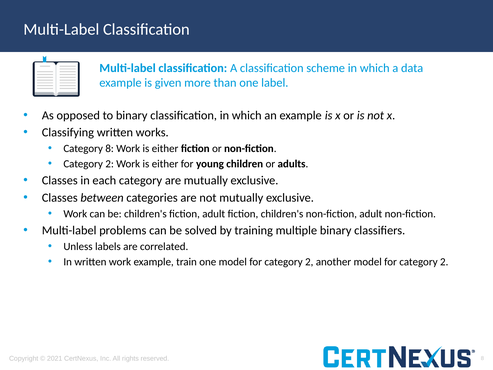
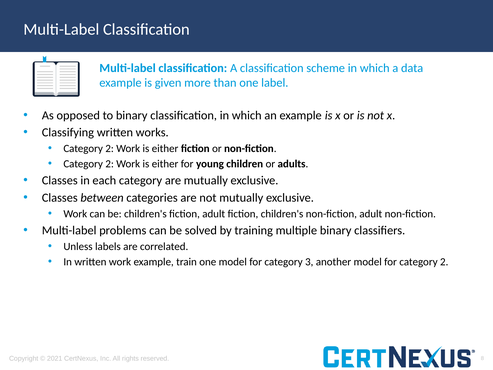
8: 8 -> 2 (110, 149)
2: 2 -> 3 (309, 262)
